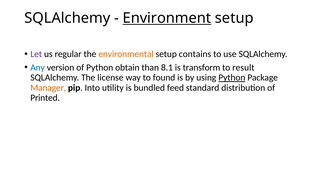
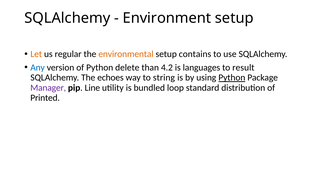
Environment underline: present -> none (167, 18)
Let colour: purple -> orange (36, 54)
obtain: obtain -> delete (127, 68)
8.1: 8.1 -> 4.2 (167, 68)
transform: transform -> languages (201, 68)
license: license -> echoes (110, 78)
found: found -> string (164, 78)
Manager colour: orange -> purple (48, 88)
Into: Into -> Line (92, 88)
feed: feed -> loop (175, 88)
